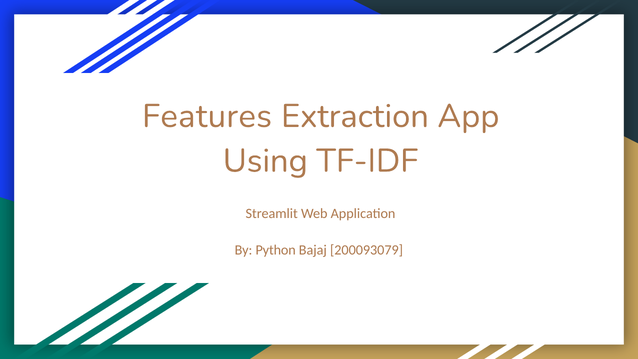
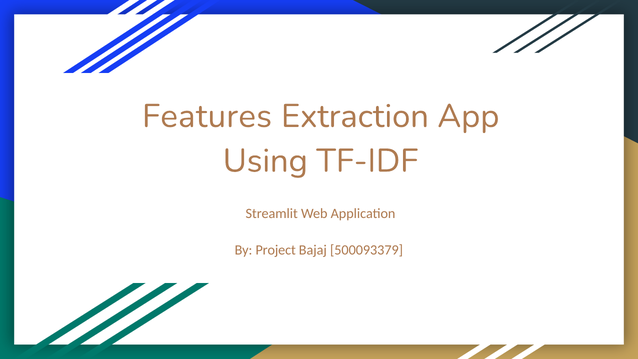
Python: Python -> Project (276, 250)
200093079: 200093079 -> 500093379 (367, 250)
